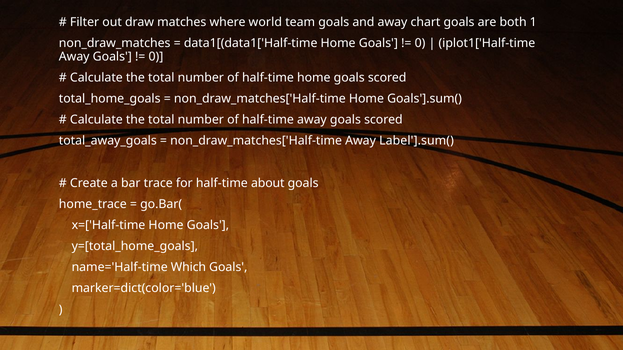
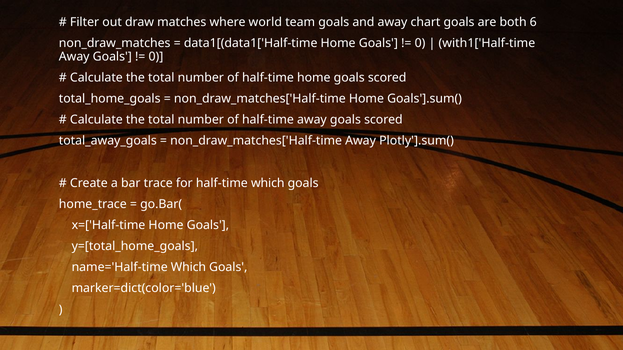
1: 1 -> 6 (533, 22)
iplot1['Half-time: iplot1['Half-time -> with1['Half-time (487, 43)
Label'].sum(: Label'].sum( -> Plotly'].sum( (417, 141)
half-time about: about -> which (268, 183)
